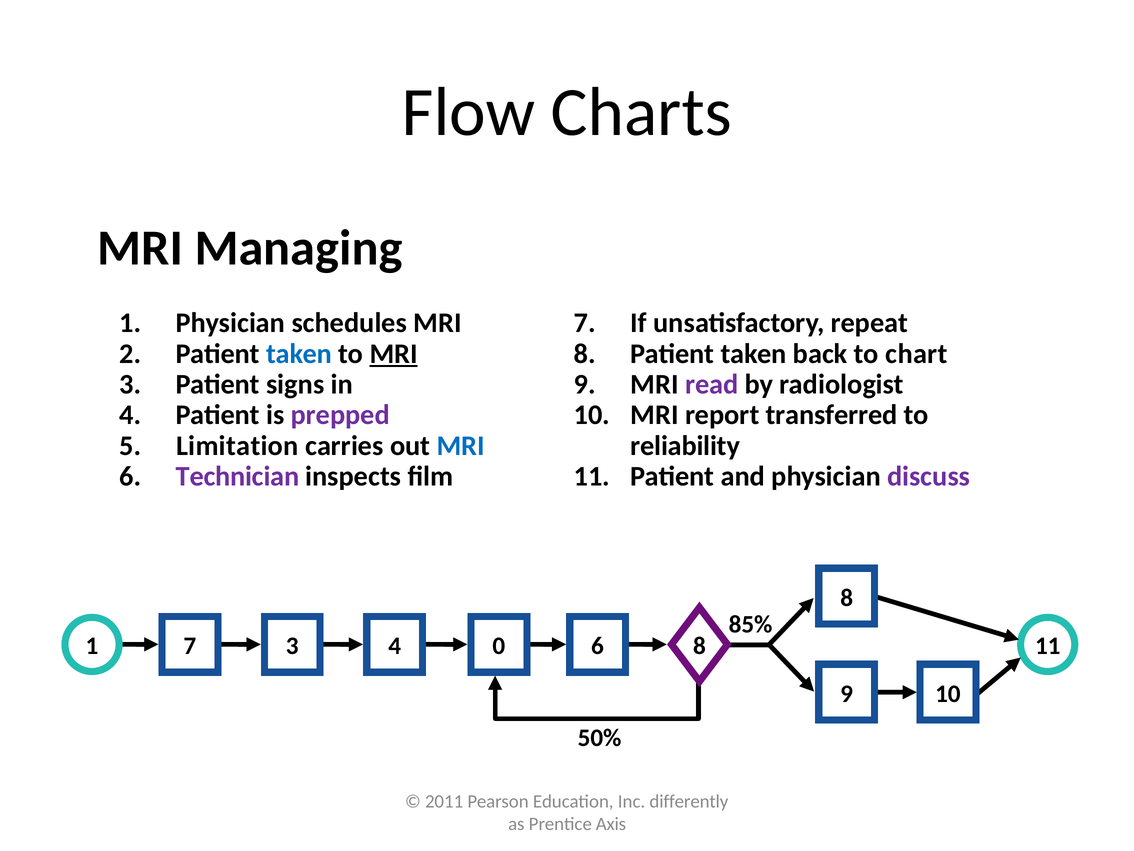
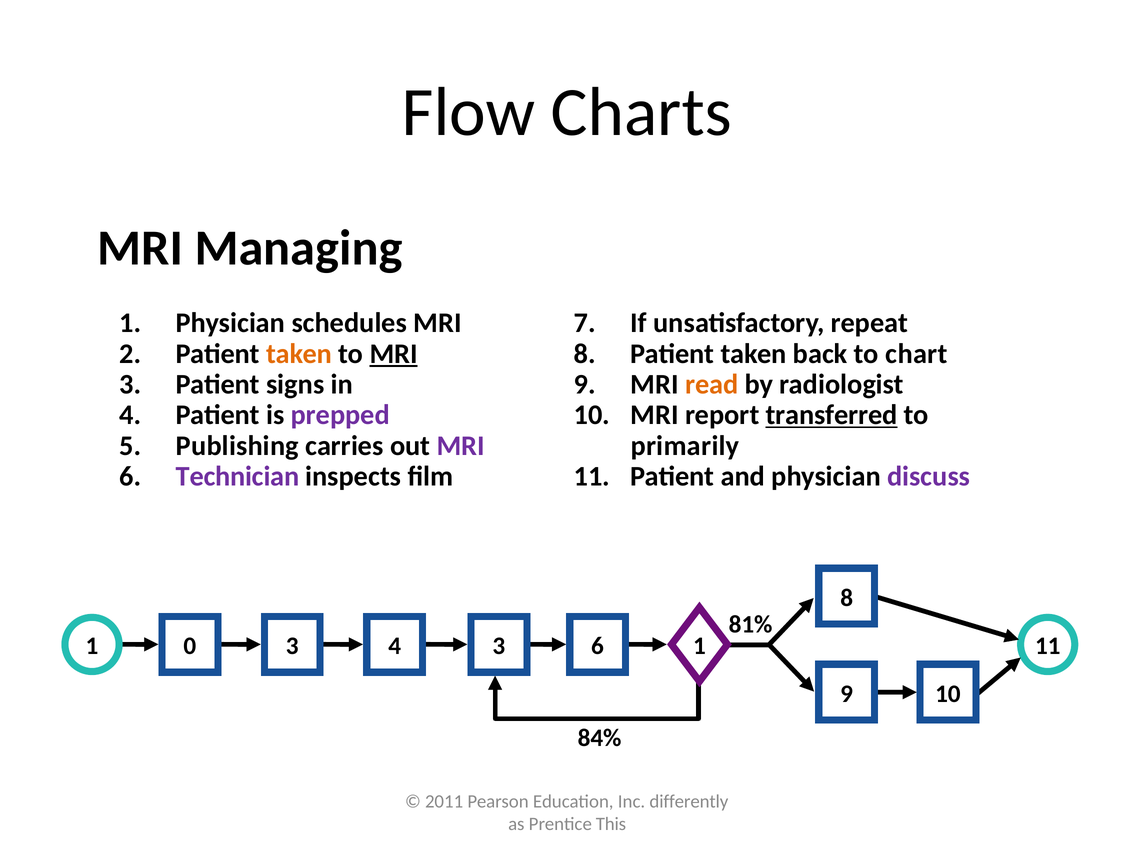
taken colour: blue -> orange (299, 354)
read colour: purple -> orange (712, 384)
transferred underline: none -> present (832, 415)
Limitation: Limitation -> Publishing (237, 445)
MRI colour: blue -> purple (461, 445)
reliability: reliability -> primarily (685, 445)
85%: 85% -> 81% (751, 624)
1 7: 7 -> 0 (190, 646)
4 0: 0 -> 3 (499, 646)
6 8: 8 -> 1 (699, 646)
50%: 50% -> 84% (600, 737)
Axis: Axis -> This (611, 824)
